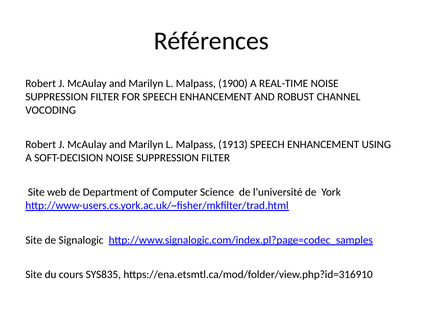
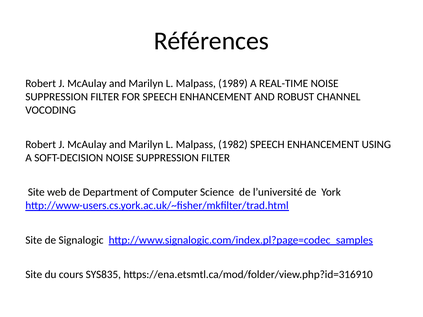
1900: 1900 -> 1989 (233, 84)
1913: 1913 -> 1982 (233, 145)
